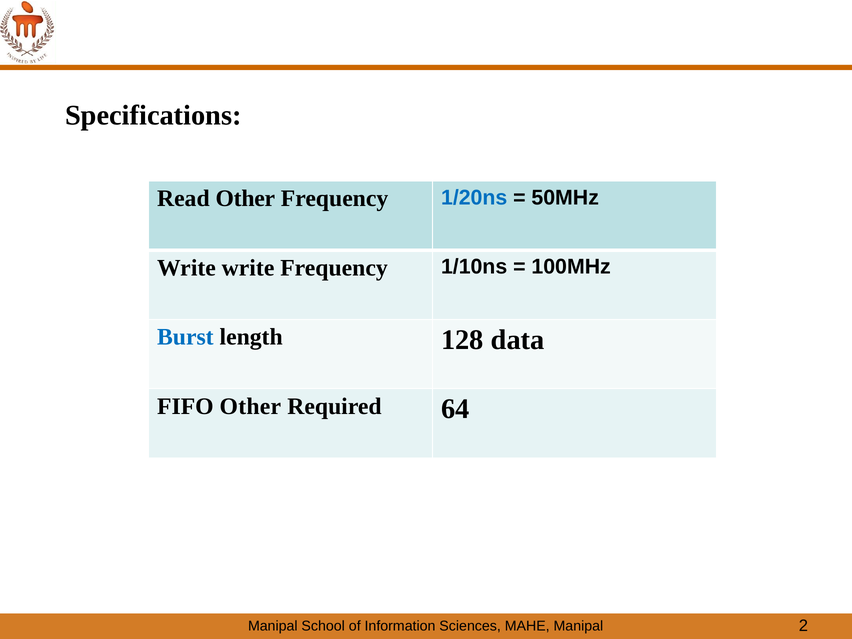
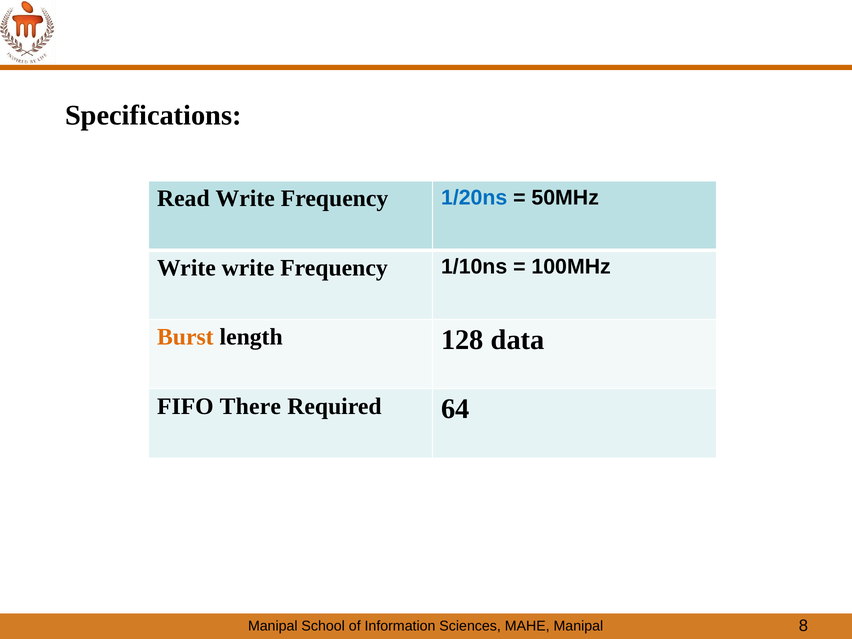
Read Other: Other -> Write (245, 199)
Burst colour: blue -> orange (185, 337)
FIFO Other: Other -> There (250, 406)
2: 2 -> 8 (803, 626)
